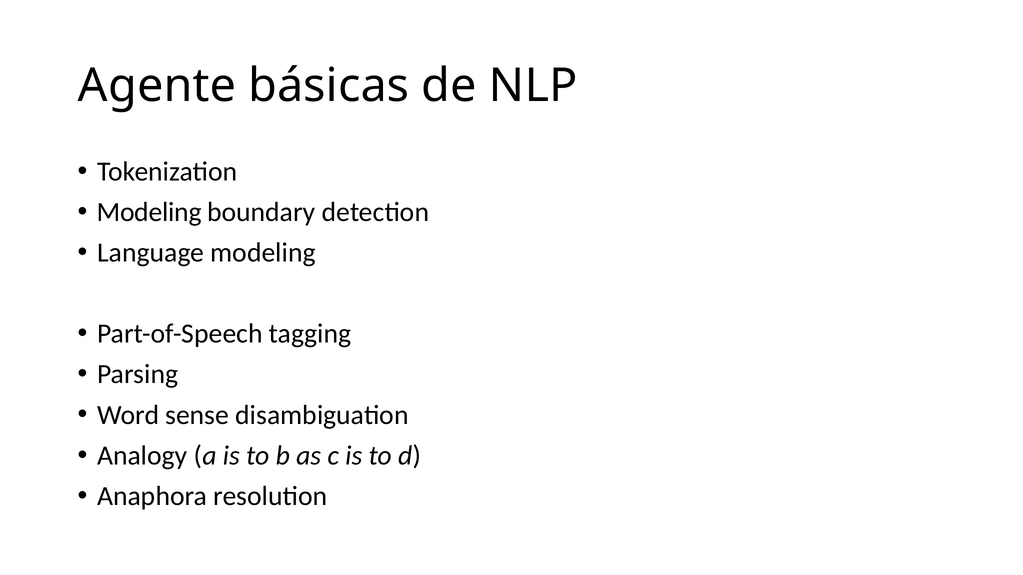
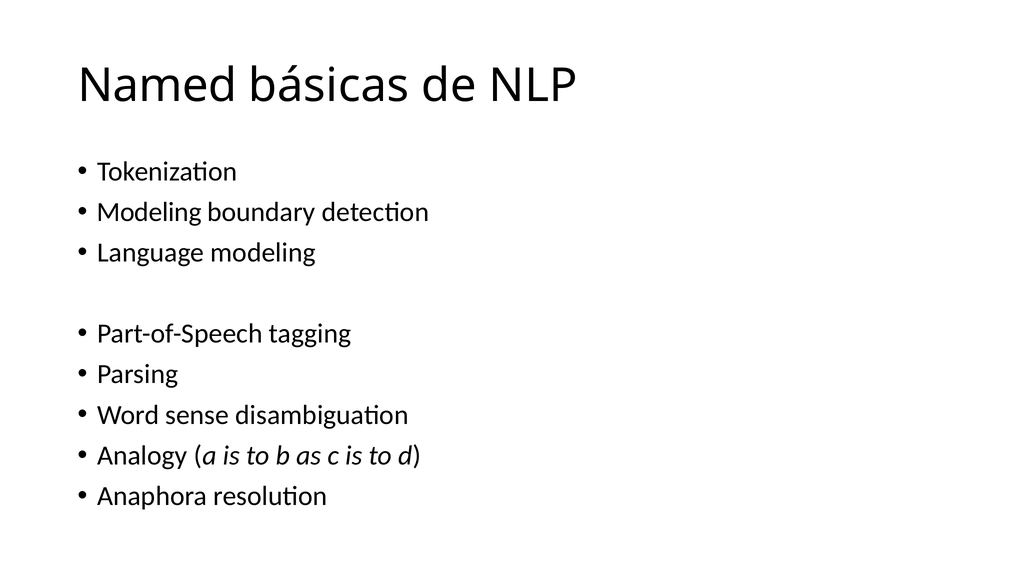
Agente: Agente -> Named (157, 86)
